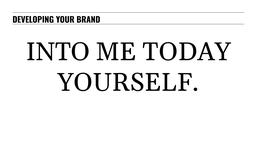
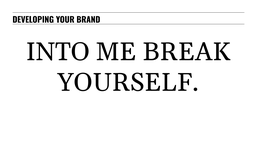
TODAY: TODAY -> BREAK (187, 52)
